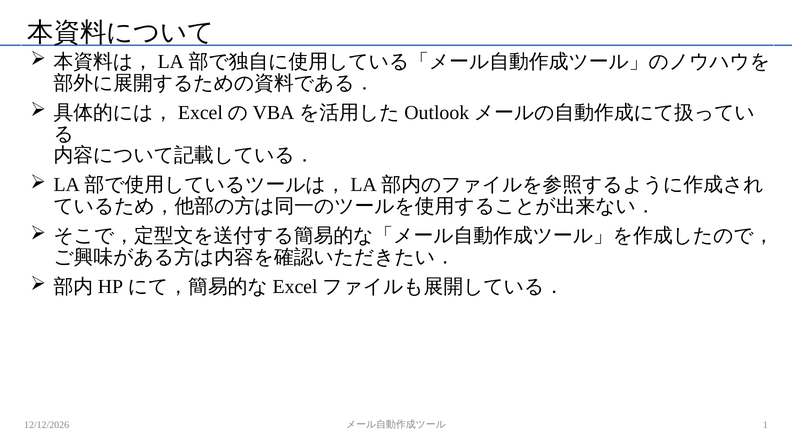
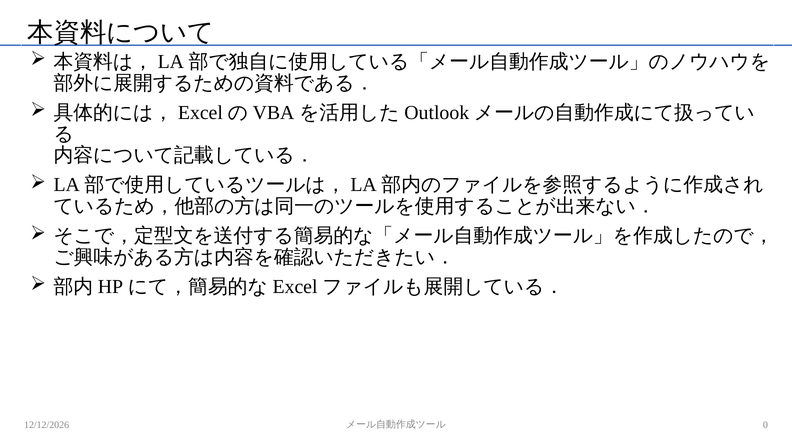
1: 1 -> 0 (765, 425)
